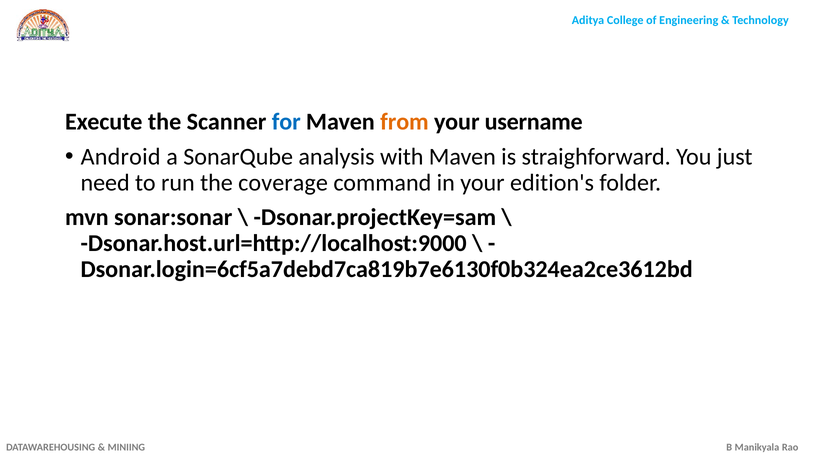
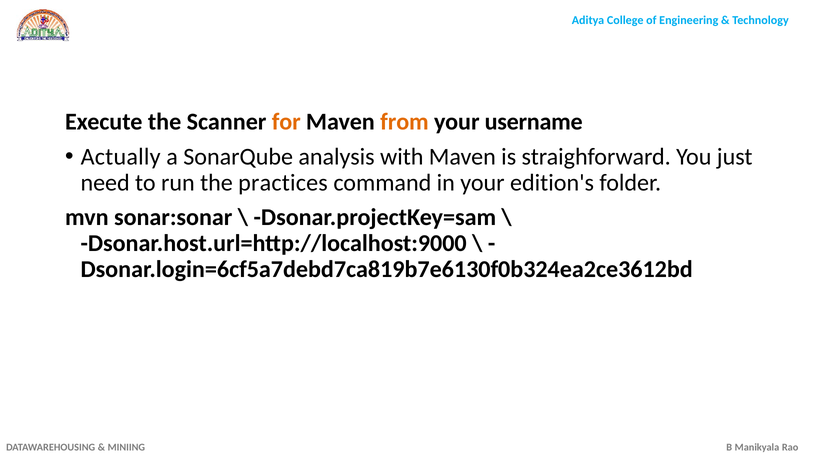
for colour: blue -> orange (286, 122)
Android: Android -> Actually (121, 156)
coverage: coverage -> practices (283, 183)
